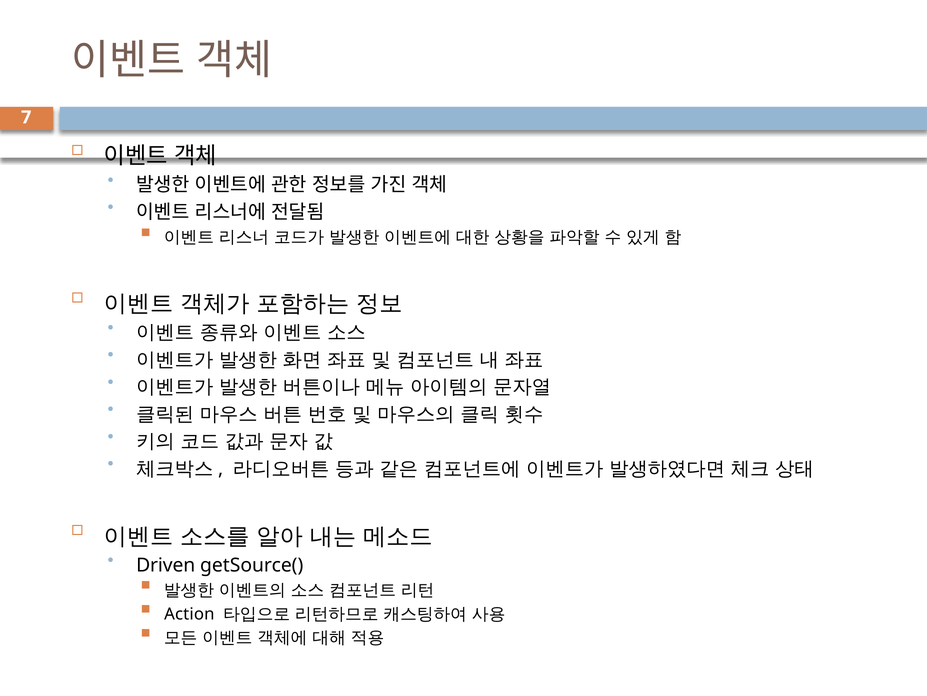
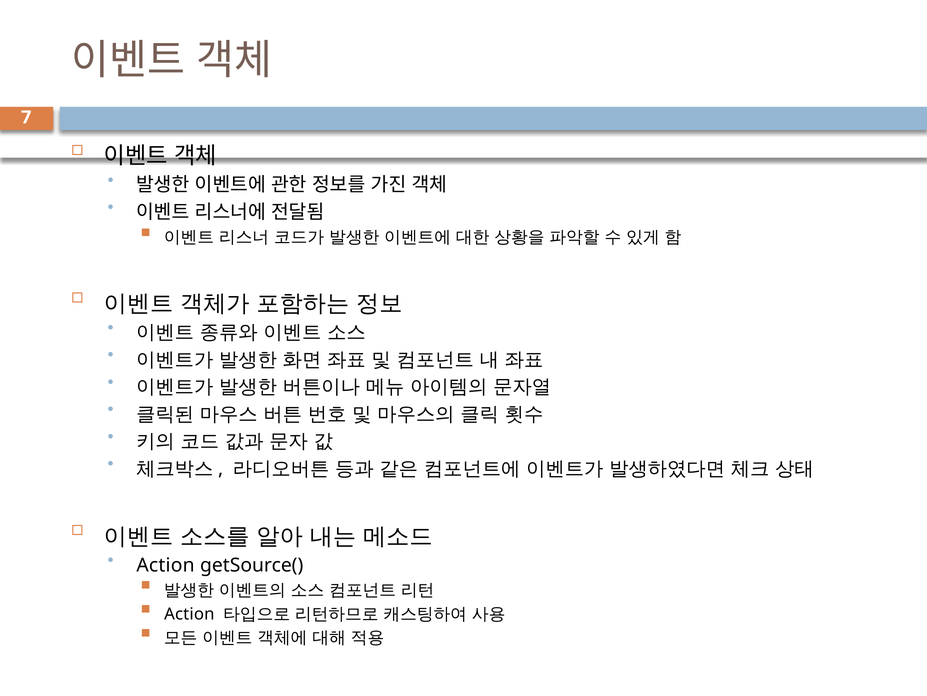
Driven: Driven -> Action (166, 565)
